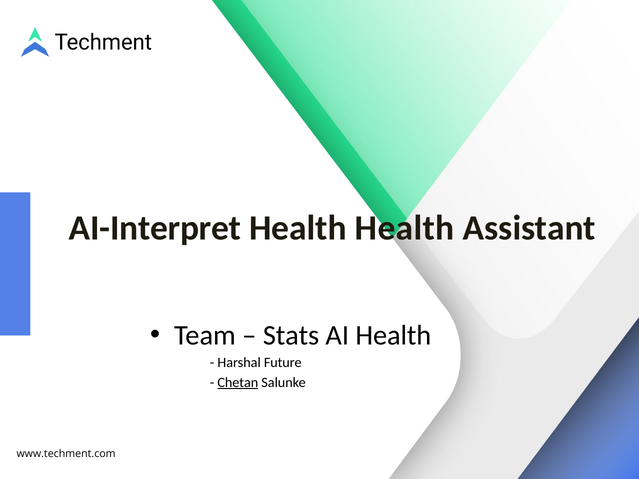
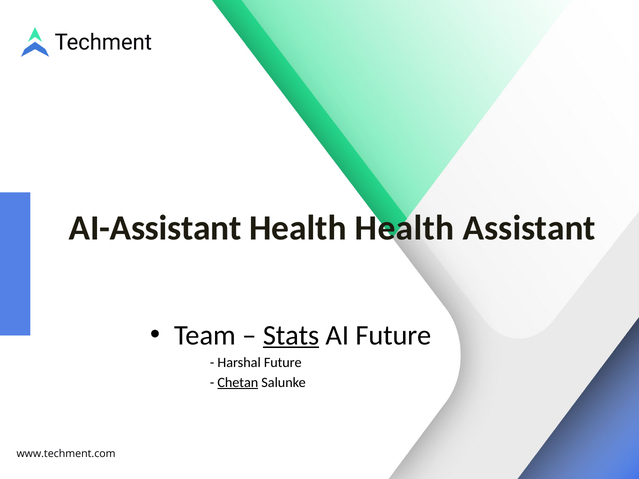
AI-Interpret: AI-Interpret -> AI-Assistant (155, 228)
Stats underline: none -> present (291, 335)
AI Health: Health -> Future (393, 335)
